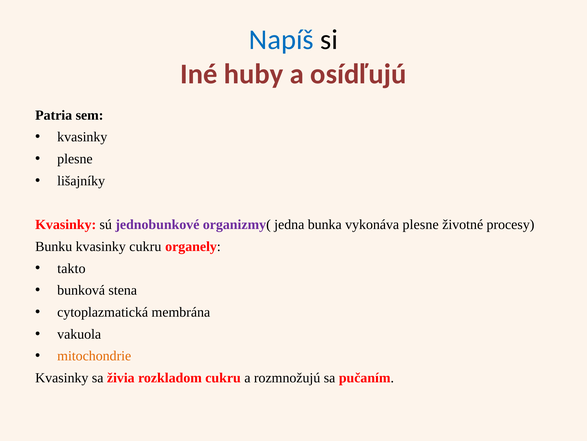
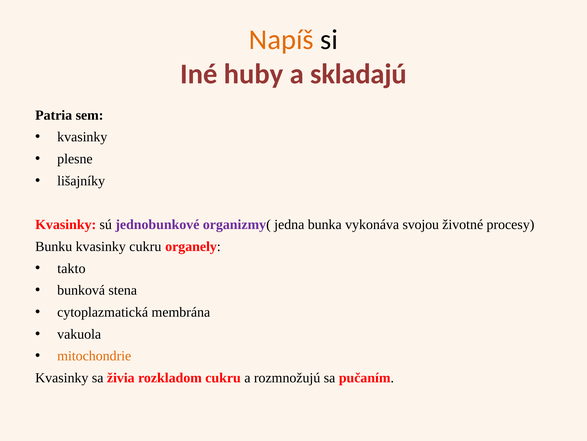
Napíš colour: blue -> orange (281, 40)
osídľujú: osídľujú -> skladajú (358, 74)
vykonáva plesne: plesne -> svojou (421, 224)
